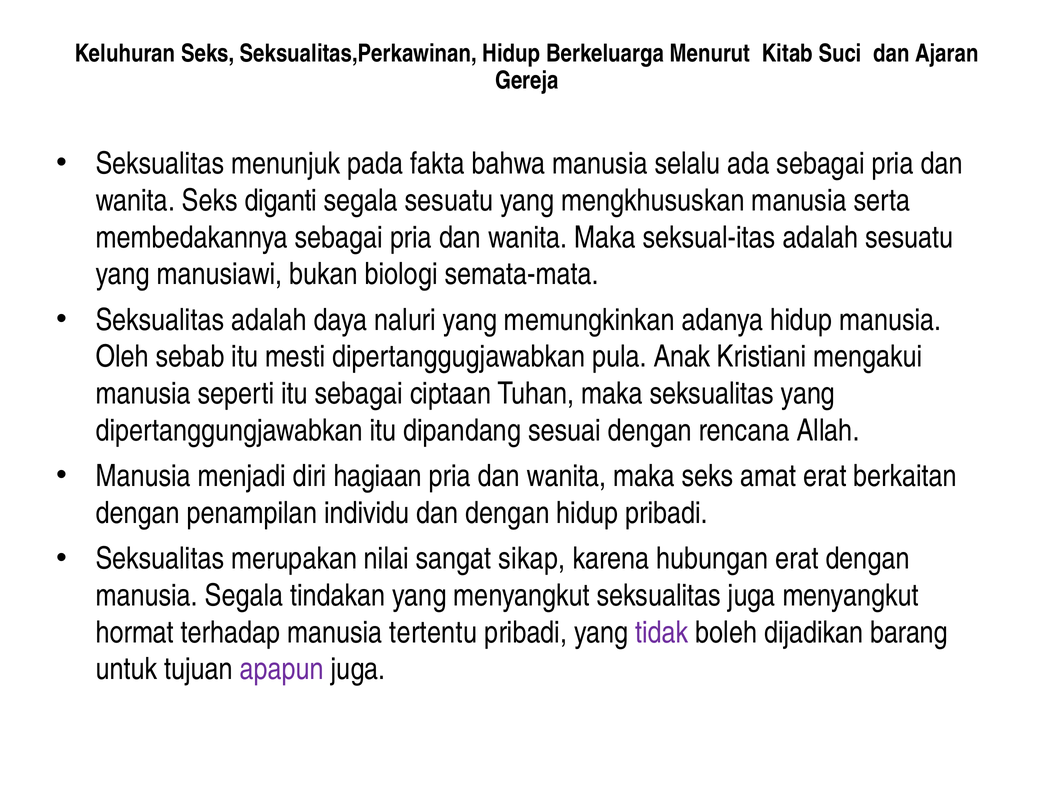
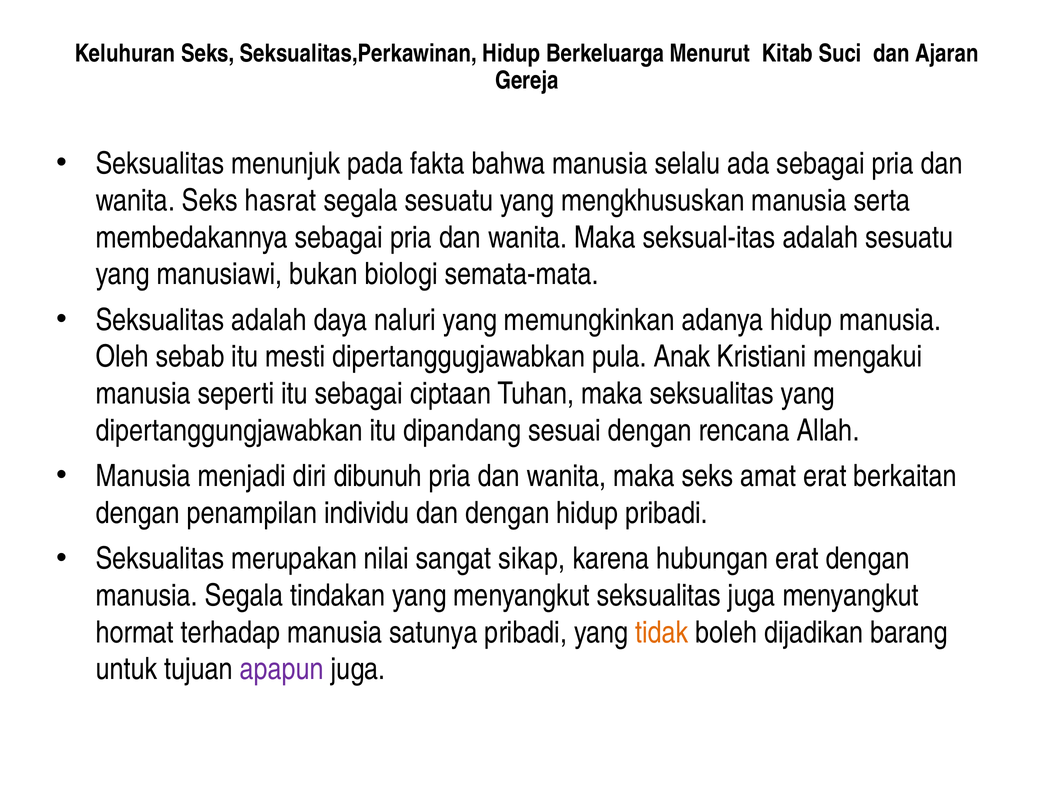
diganti: diganti -> hasrat (281, 201)
hagiaan: hagiaan -> dibunuh (378, 477)
tertentu: tertentu -> satunya (433, 633)
tidak colour: purple -> orange (662, 633)
